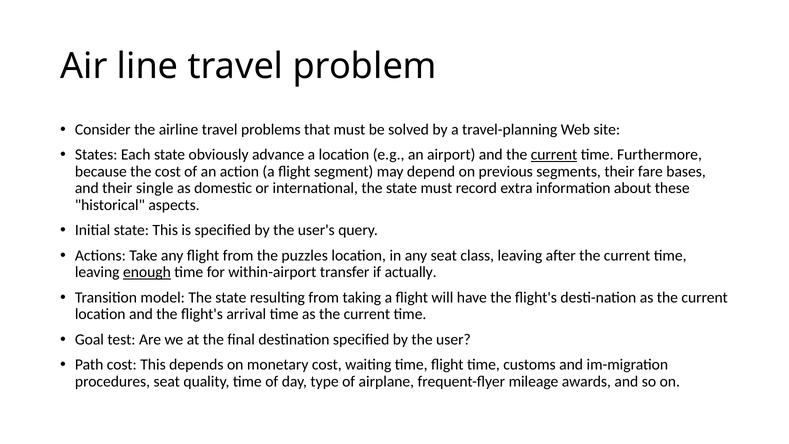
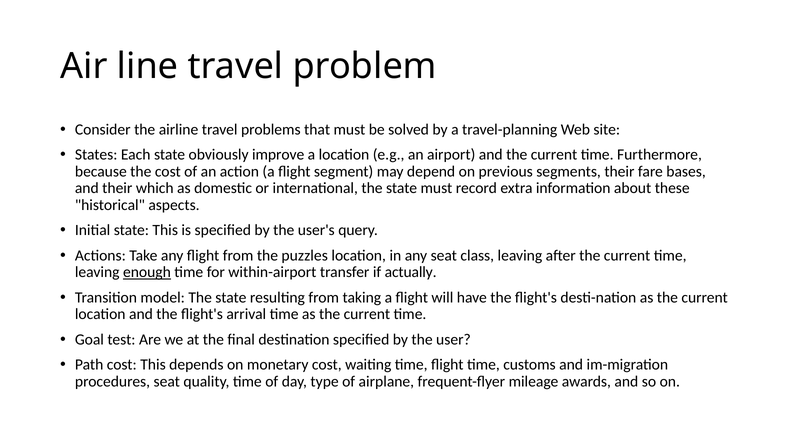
advance: advance -> improve (278, 155)
current underline: present -> none (554, 155)
single: single -> which (155, 188)
